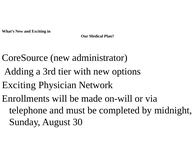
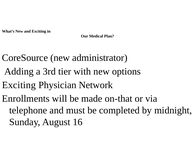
on-will: on-will -> on-that (119, 99)
30: 30 -> 16 (78, 122)
